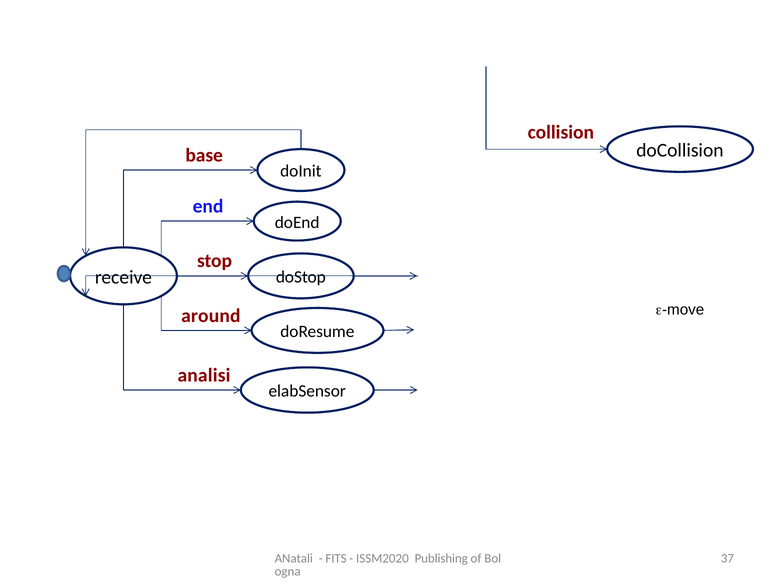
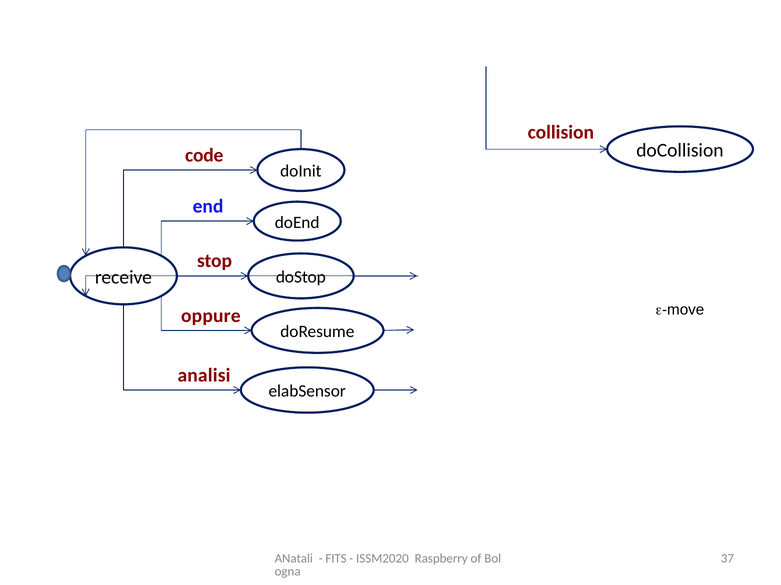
base: base -> code (204, 156)
around: around -> oppure (211, 316)
Publishing: Publishing -> Raspberry (441, 559)
